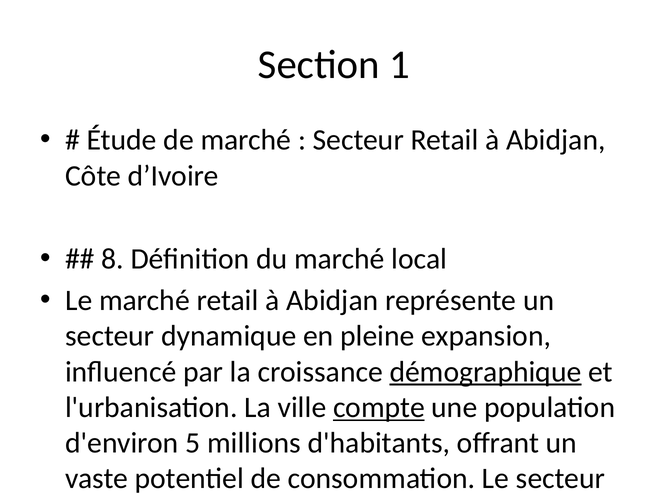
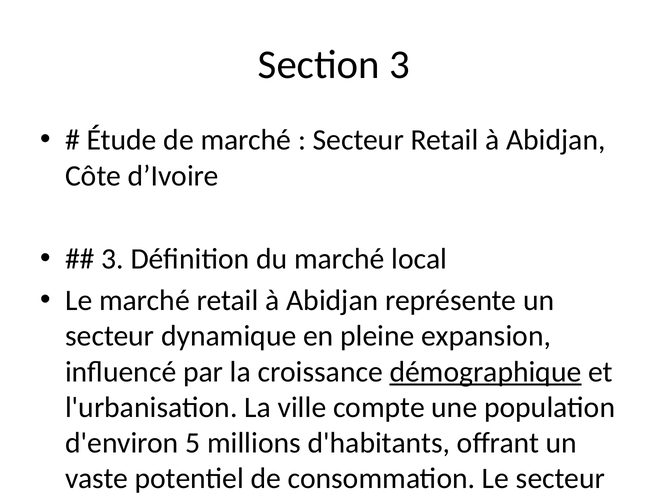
Section 1: 1 -> 3 (399, 65)
8: 8 -> 3 (113, 259)
compte underline: present -> none (379, 407)
